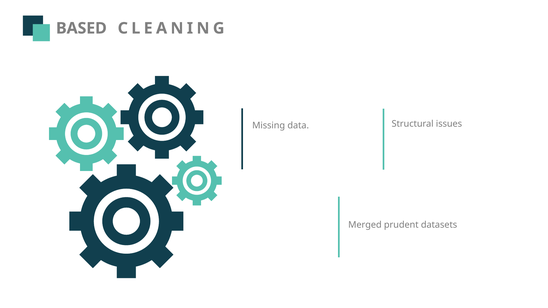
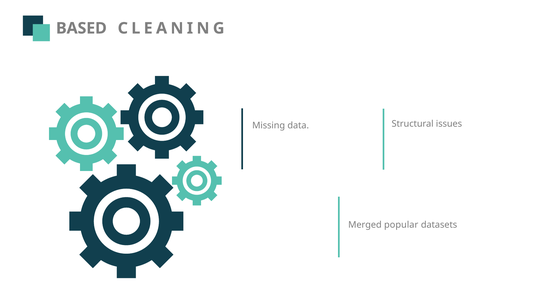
prudent: prudent -> popular (401, 225)
